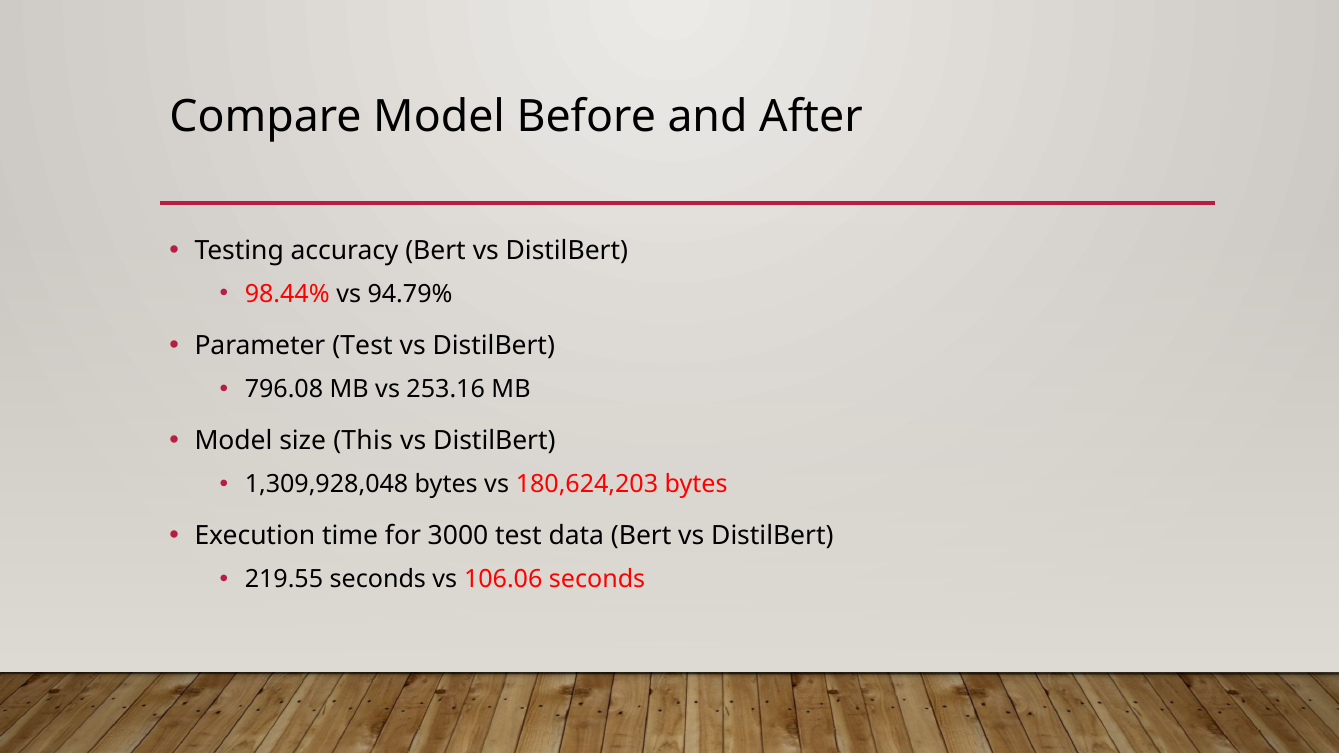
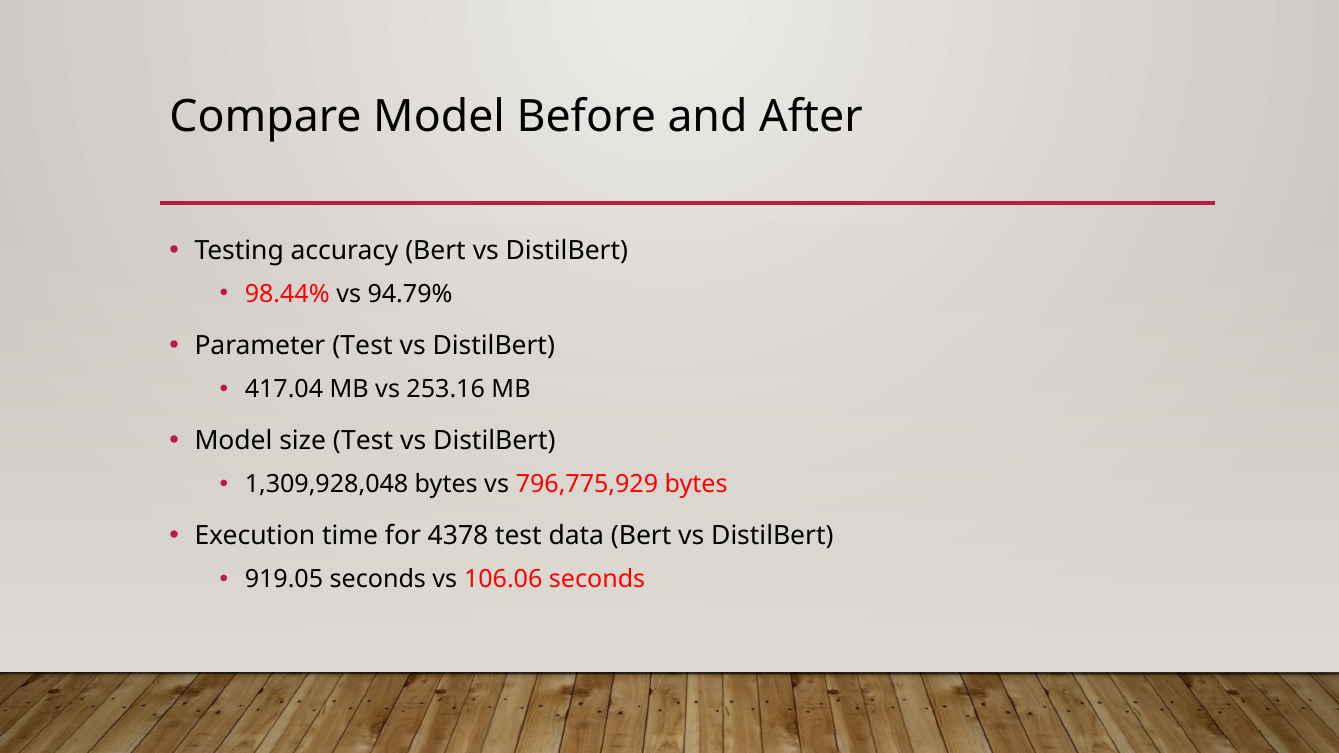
796.08: 796.08 -> 417.04 (284, 389)
size This: This -> Test (363, 441)
180,624,203: 180,624,203 -> 796,775,929 (587, 485)
3000: 3000 -> 4378 (458, 536)
219.55: 219.55 -> 919.05 (284, 580)
